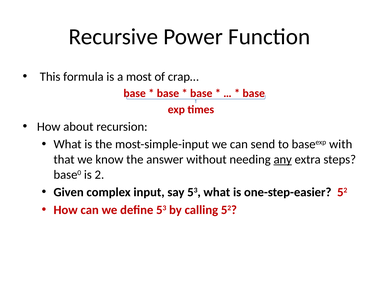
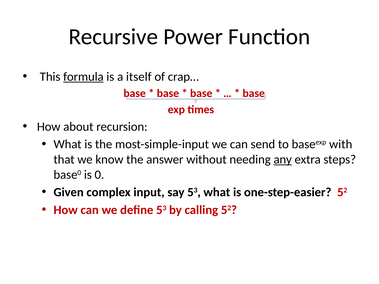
formula underline: none -> present (83, 77)
most: most -> itself (139, 77)
2: 2 -> 0 (99, 175)
